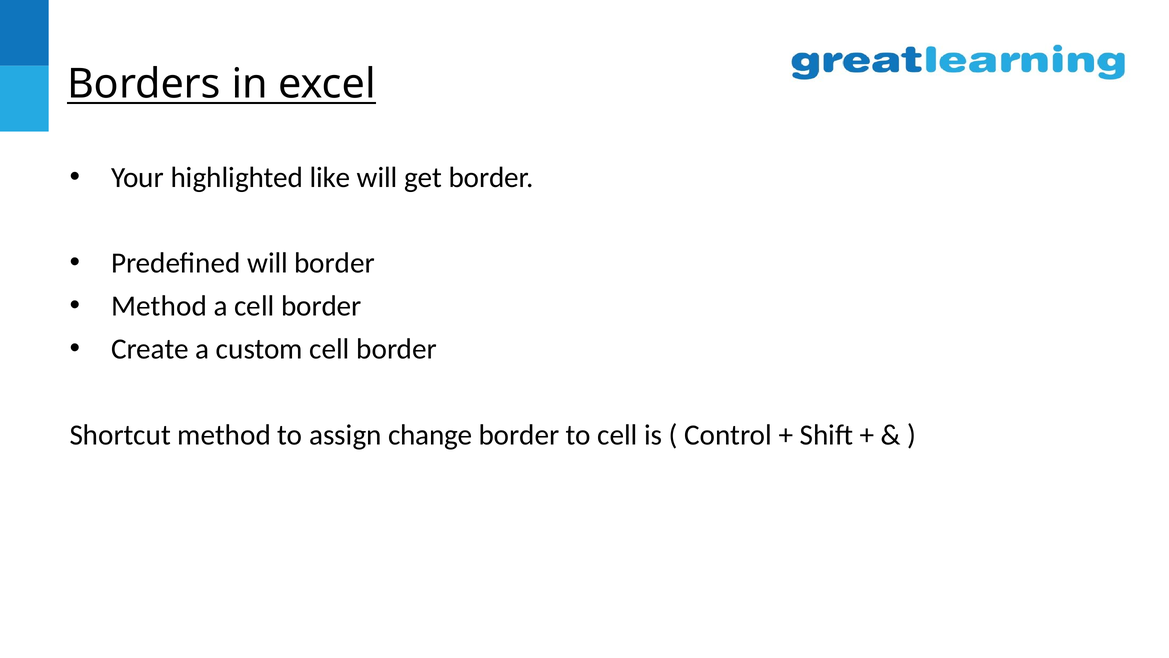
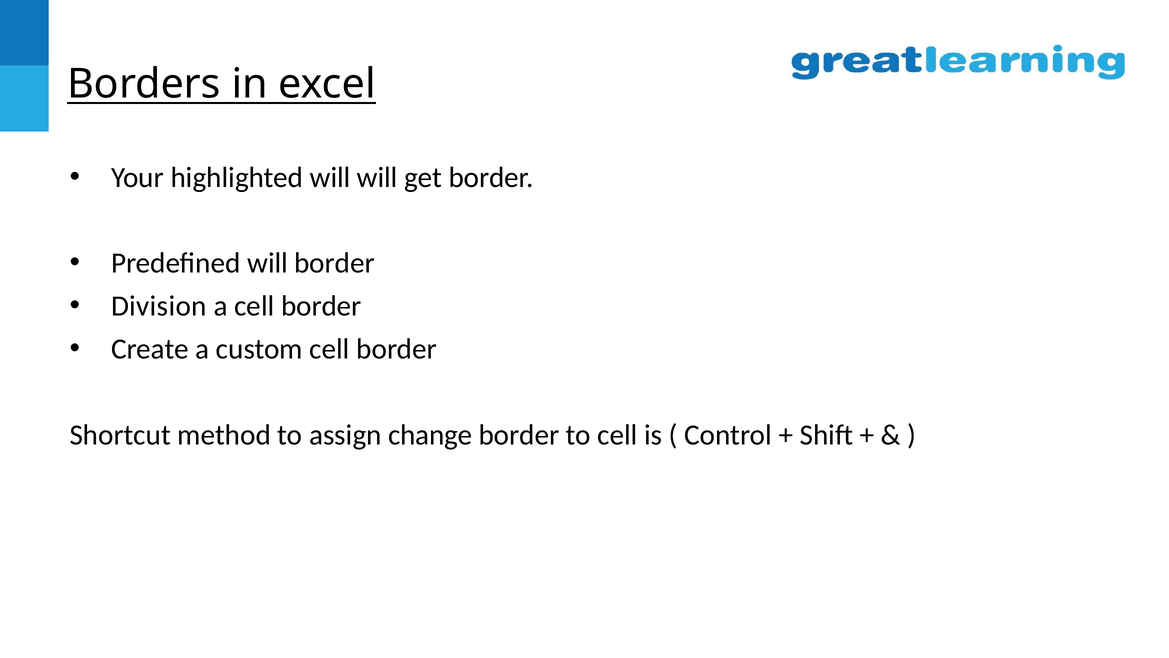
highlighted like: like -> will (330, 177)
Method: Method -> Division (159, 306)
